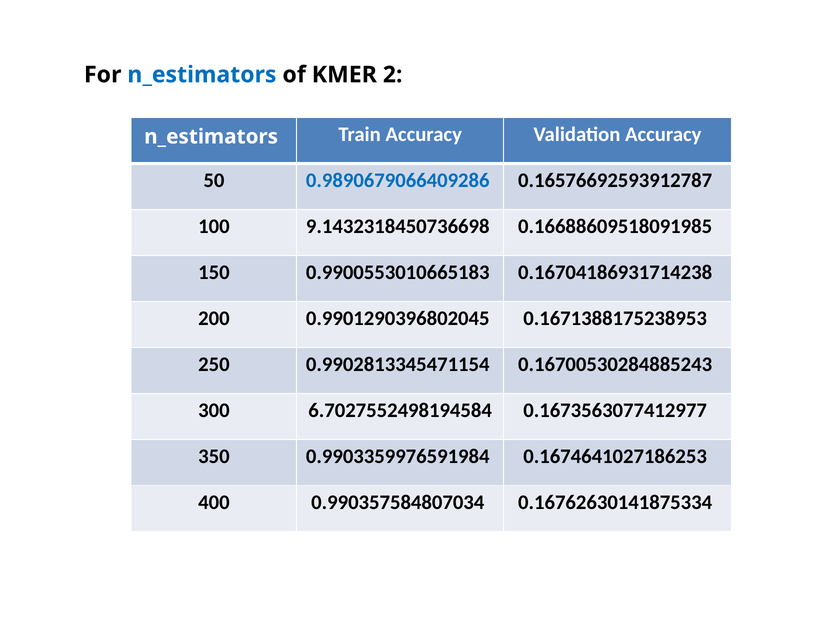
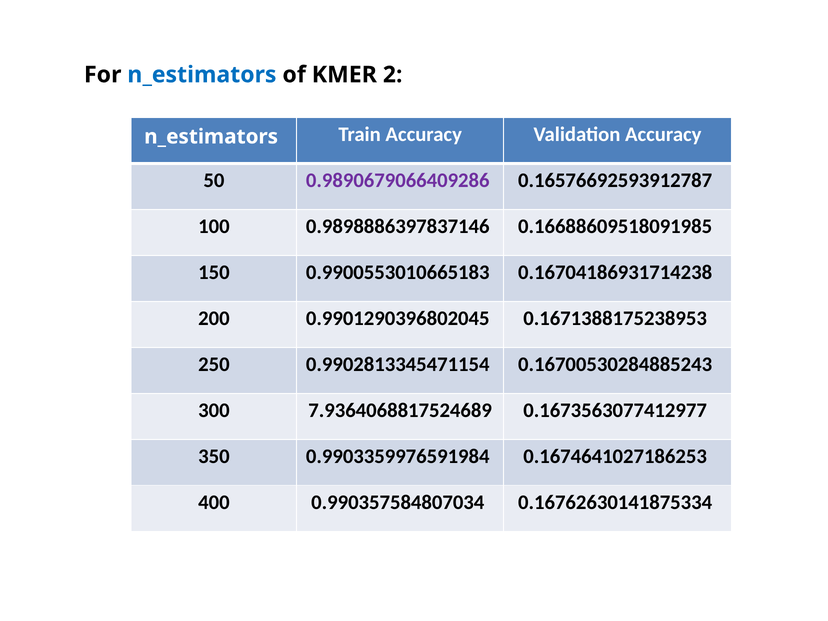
0.9890679066409286 colour: blue -> purple (398, 180)
9.1432318450736698: 9.1432318450736698 -> 0.9898886397837146 (398, 226)
6.7027552498194584: 6.7027552498194584 -> 7.9364068817524689 (400, 410)
